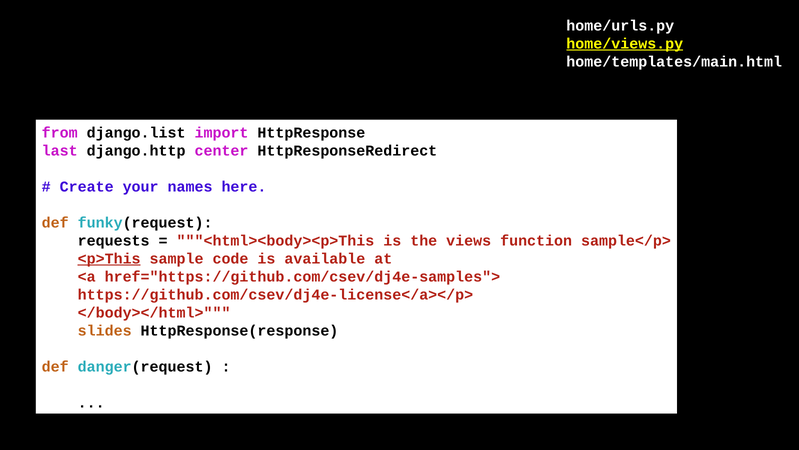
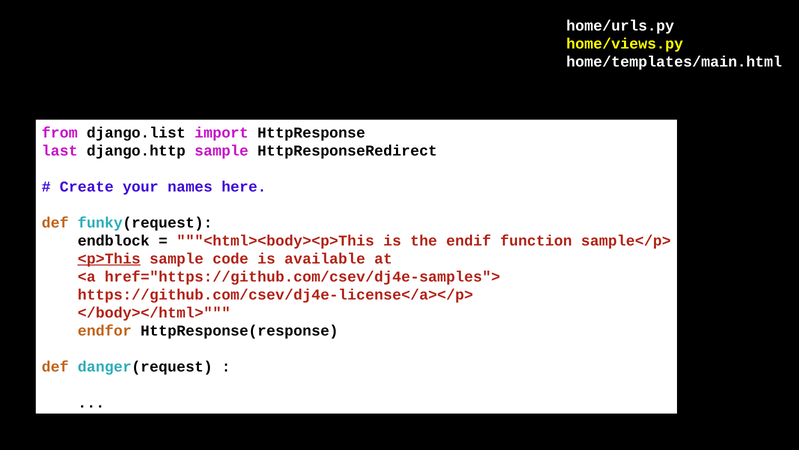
home/views.py underline: present -> none (625, 44)
django.http center: center -> sample (222, 151)
requests: requests -> endblock (114, 240)
views: views -> endif (469, 240)
slides: slides -> endfor (105, 330)
